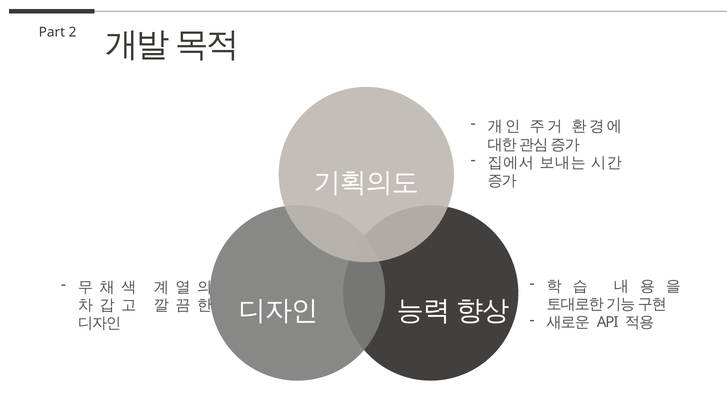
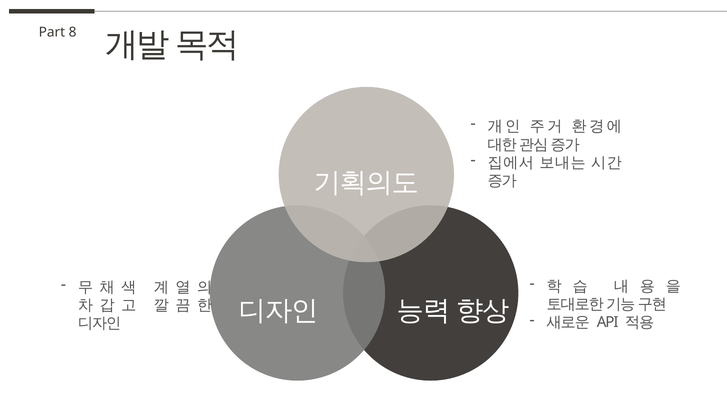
2: 2 -> 8 (73, 32)
